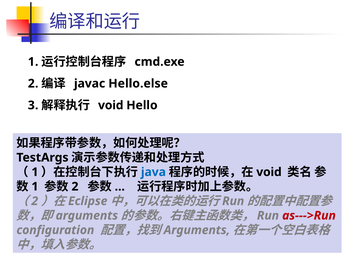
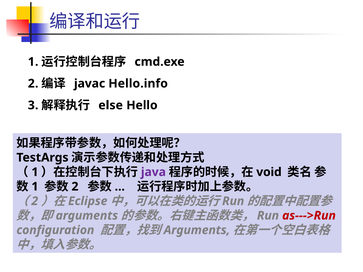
Hello.else: Hello.else -> Hello.info (138, 84)
void: void -> else (111, 105)
java colour: blue -> purple (153, 172)
